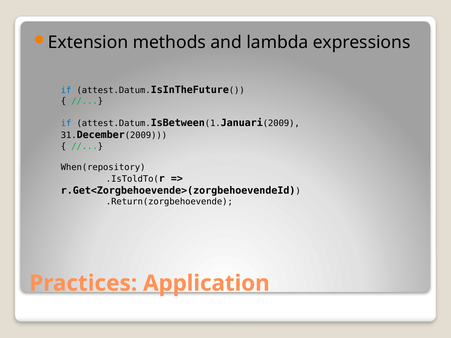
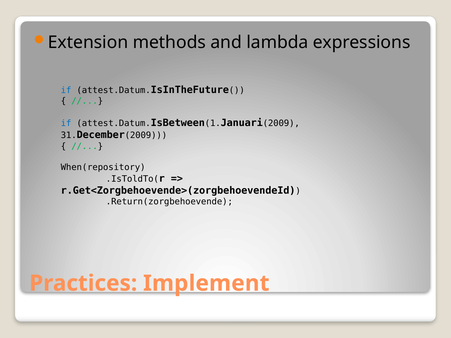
Application: Application -> Implement (206, 283)
